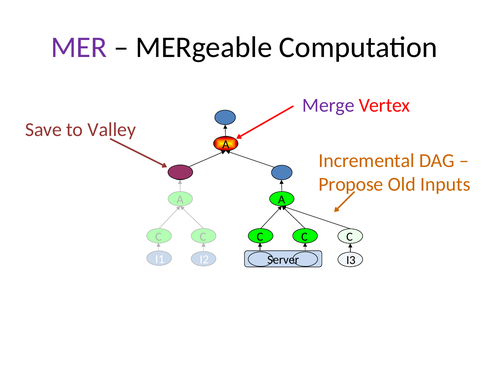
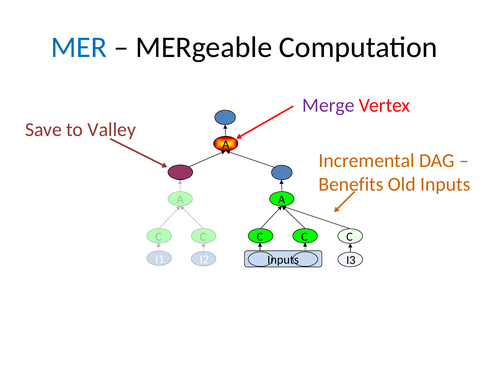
MER colour: purple -> blue (79, 47)
Propose: Propose -> Benefits (351, 184)
Server: Server -> Inputs (283, 260)
